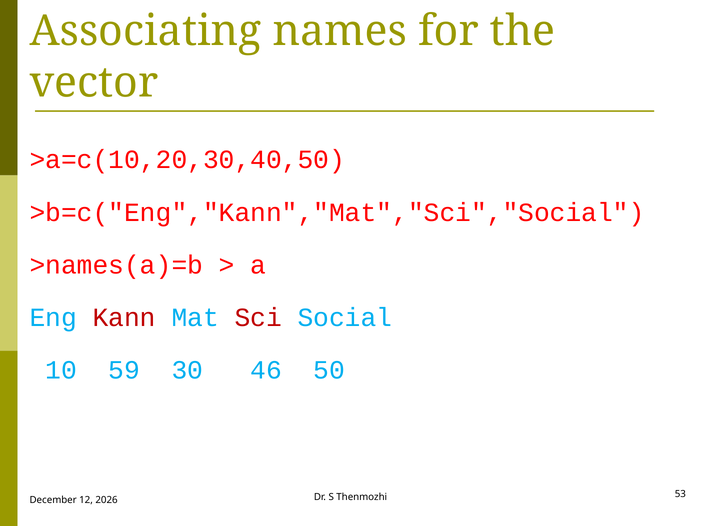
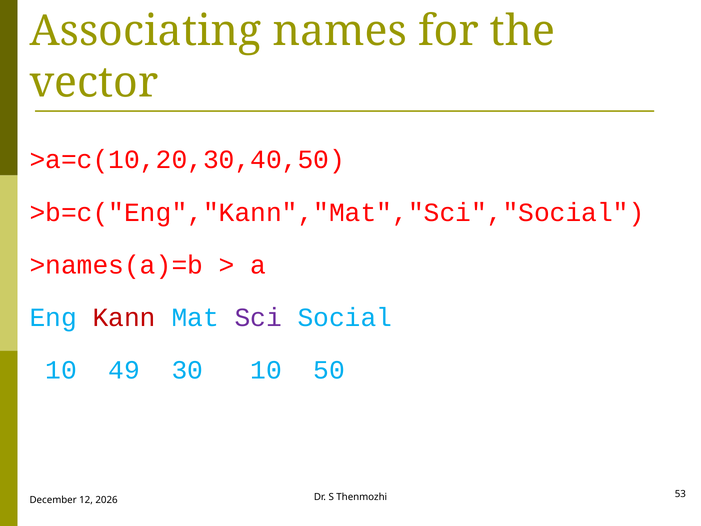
Sci colour: red -> purple (258, 317)
59: 59 -> 49 (124, 370)
30 46: 46 -> 10 (266, 370)
